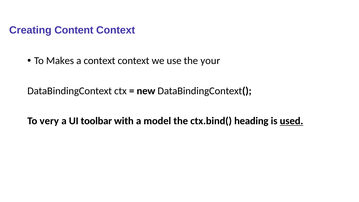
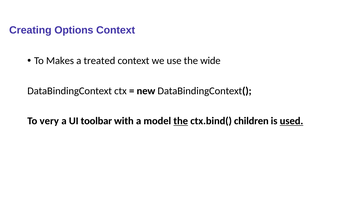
Content: Content -> Options (74, 30)
a context: context -> treated (99, 61)
your: your -> wide (210, 61)
the underline: none -> present (181, 121)
heading: heading -> children (251, 121)
